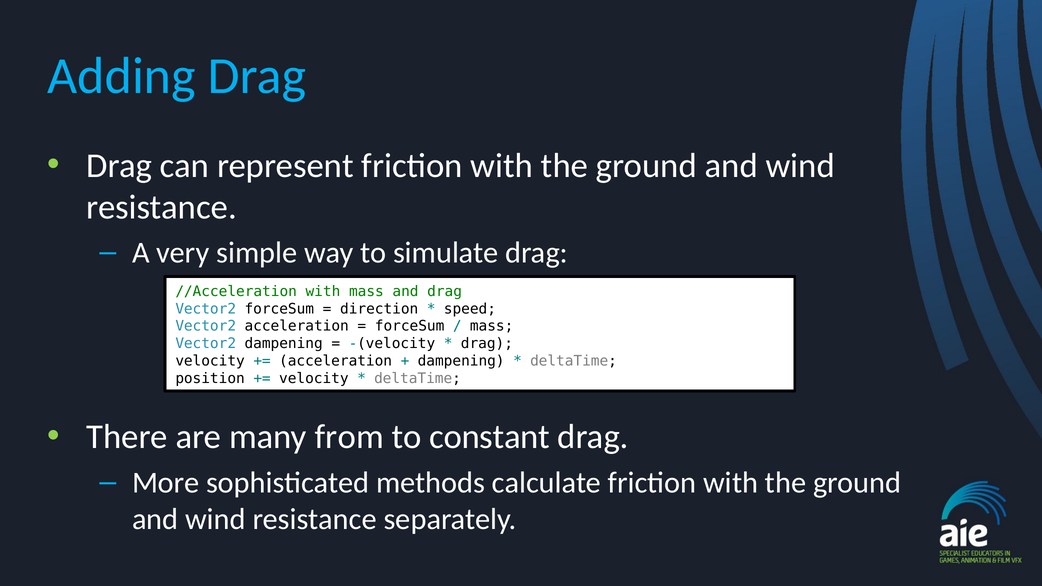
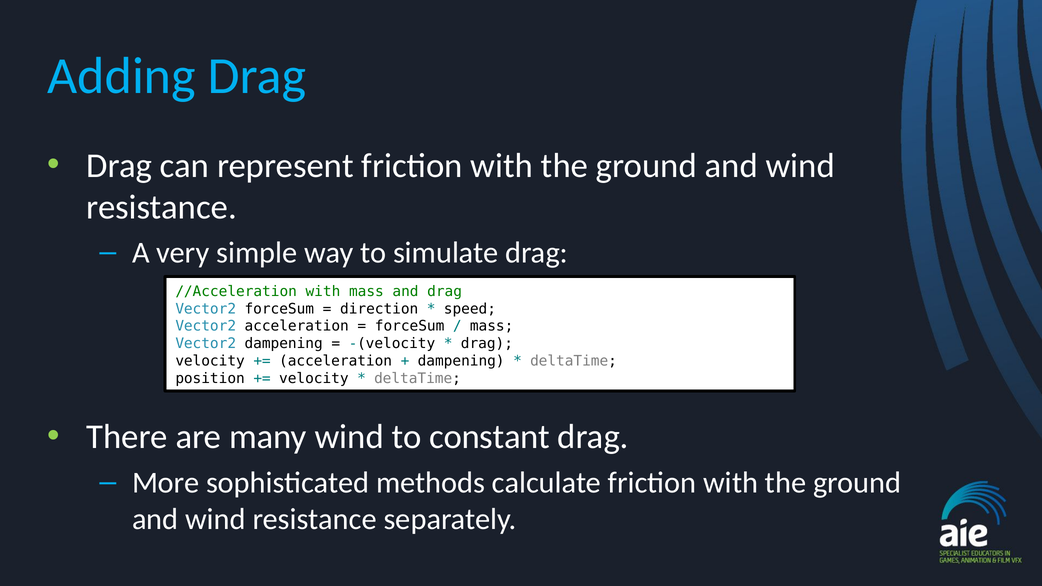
many from: from -> wind (349, 437)
